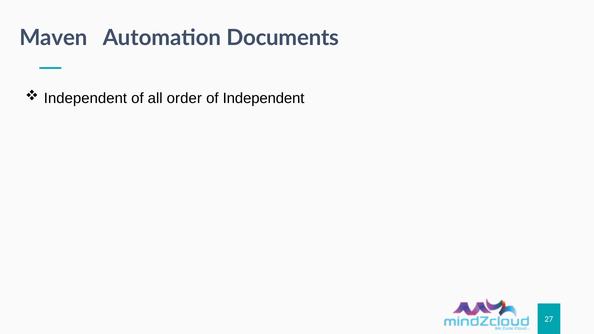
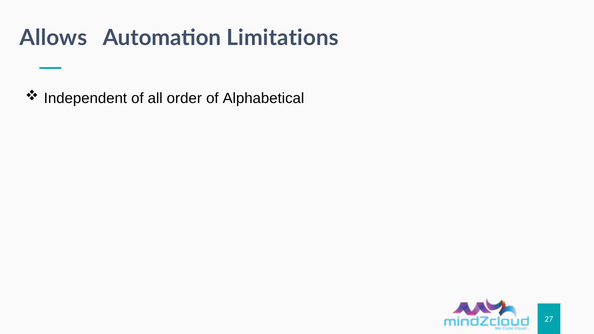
Maven: Maven -> Allows (53, 38)
Documents: Documents -> Limitations (282, 38)
of Independent: Independent -> Alphabetical (263, 98)
